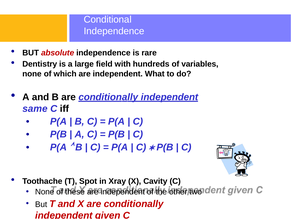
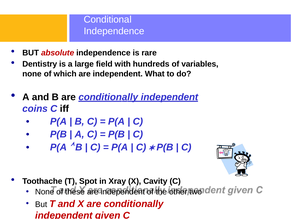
same: same -> coins (35, 108)
